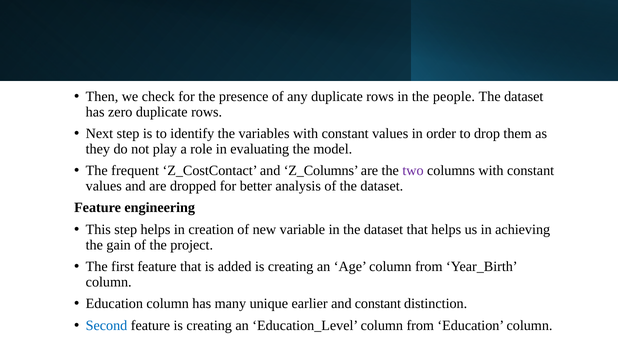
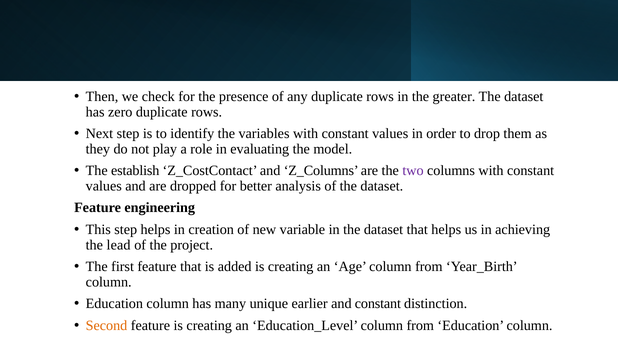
people: people -> greater (454, 96)
frequent: frequent -> establish (135, 171)
gain: gain -> lead (119, 245)
Second colour: blue -> orange (107, 325)
